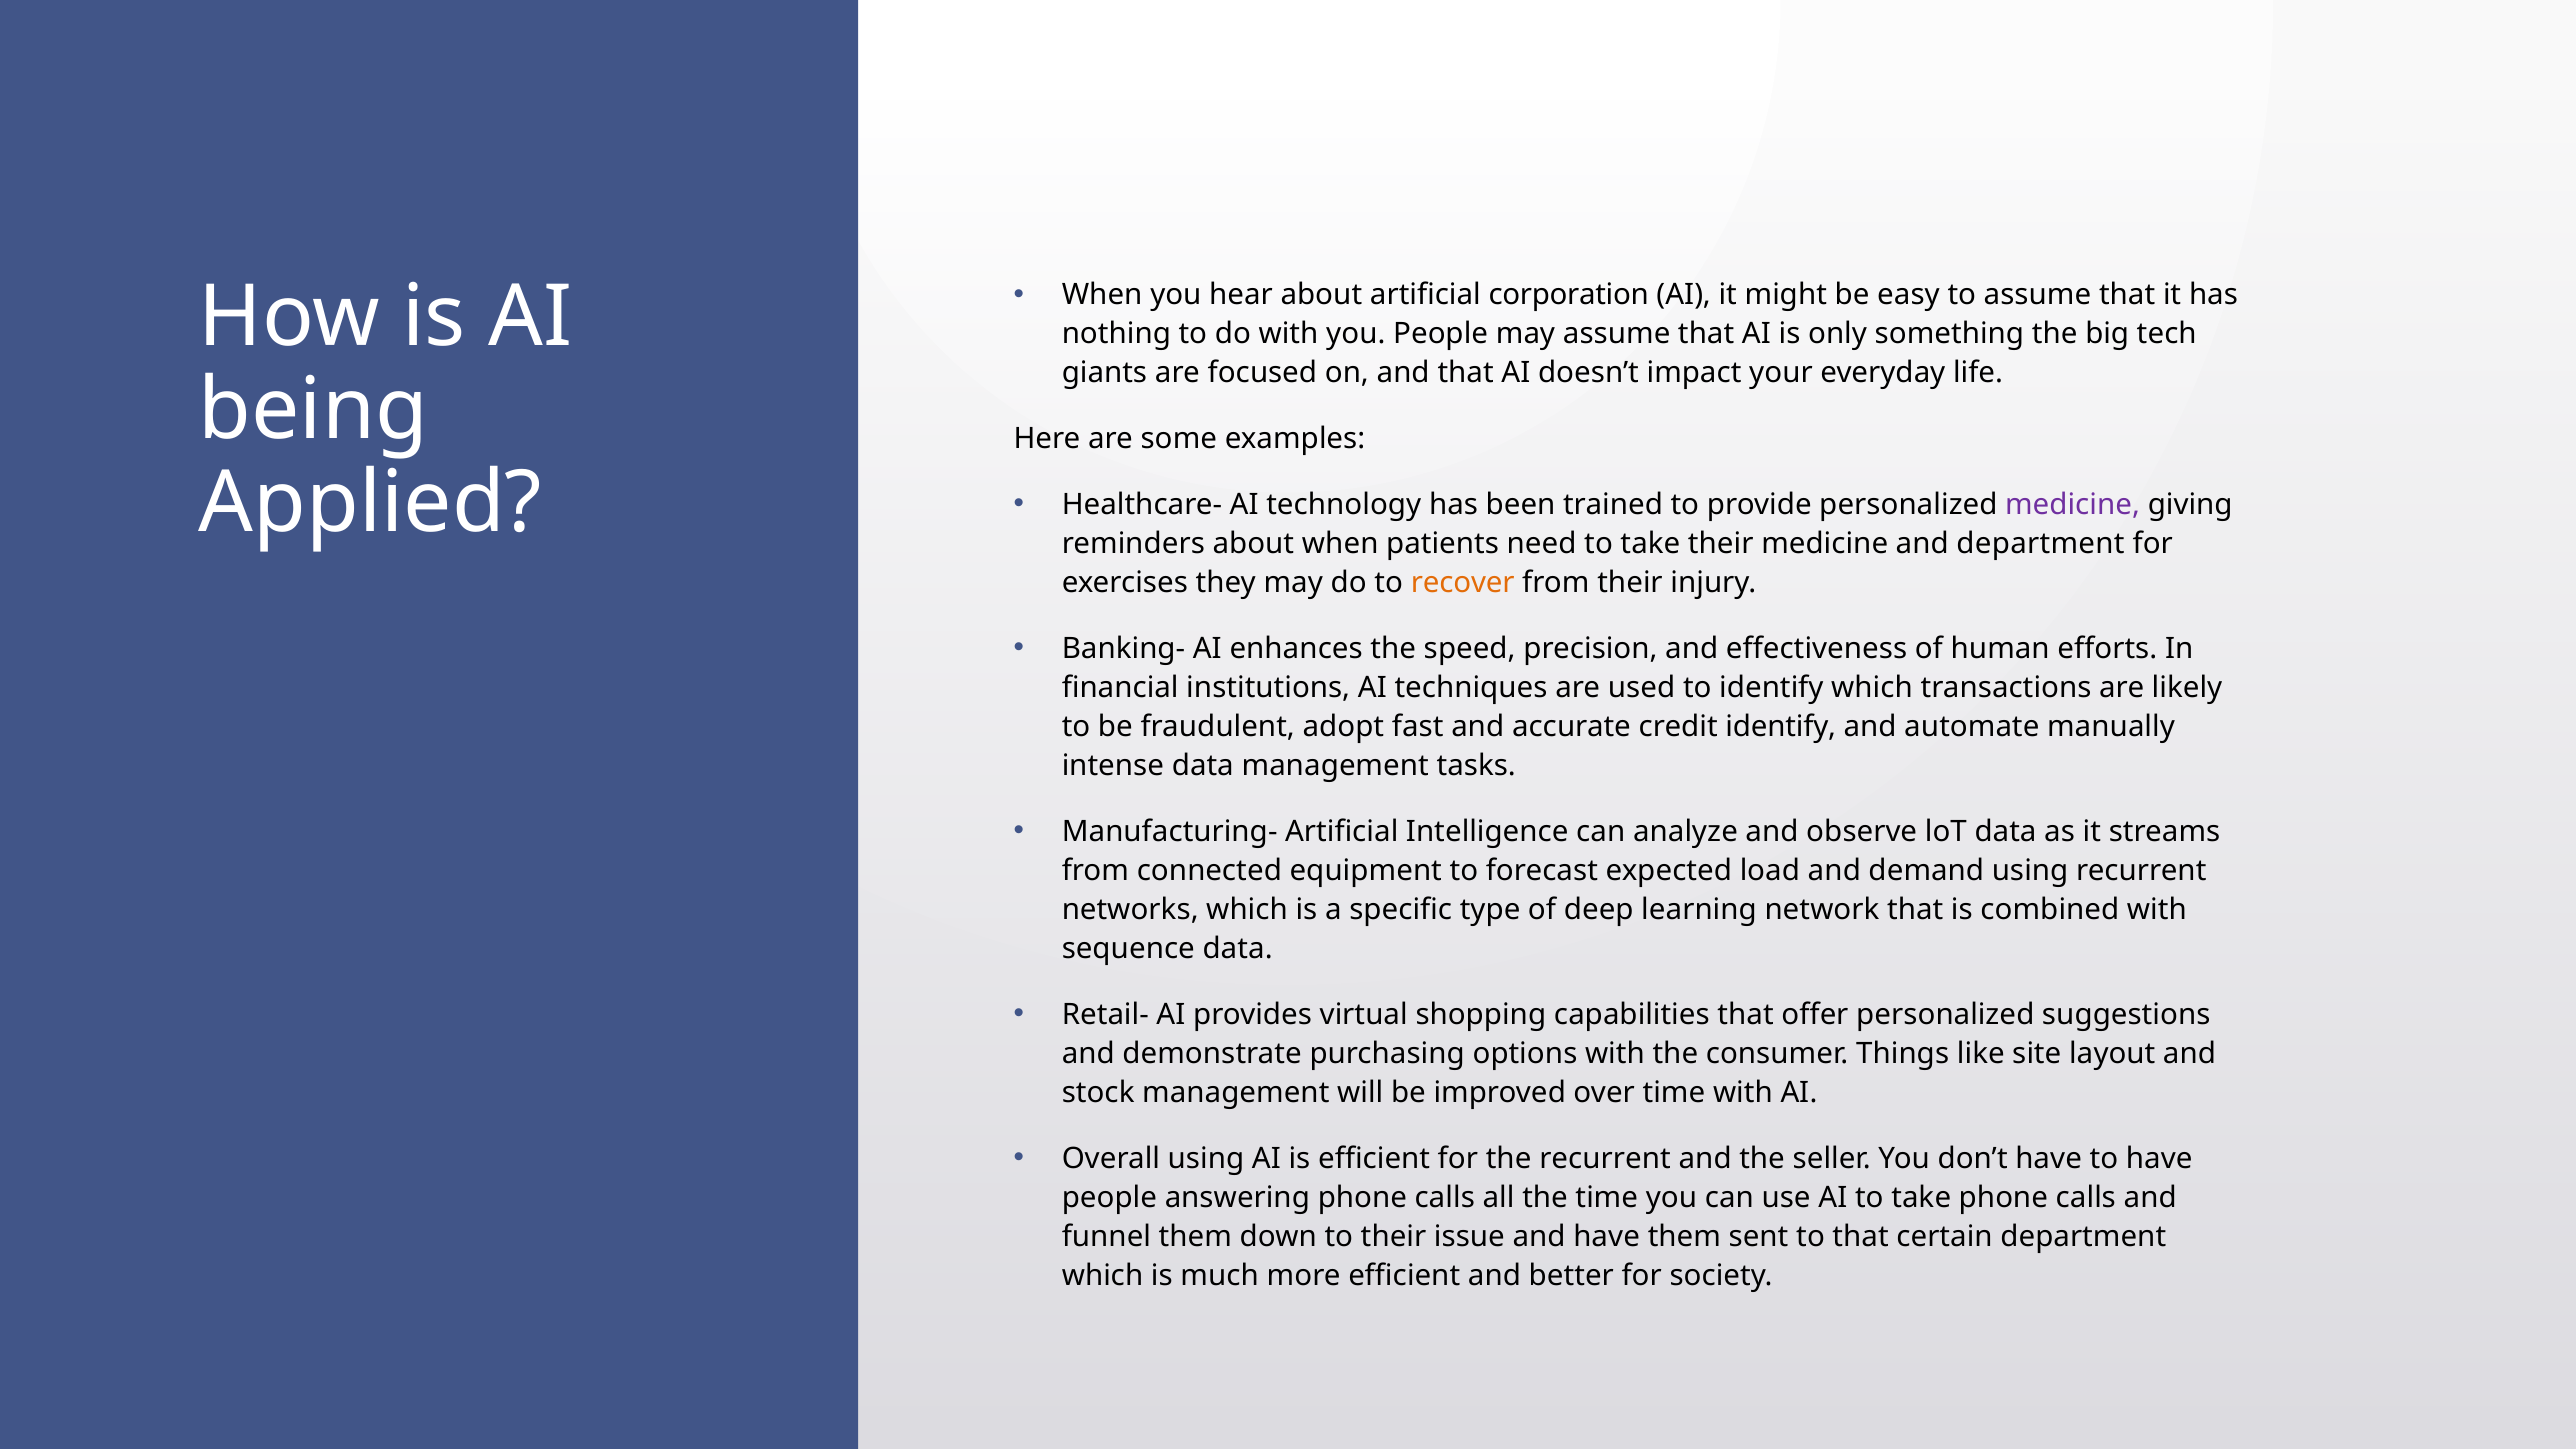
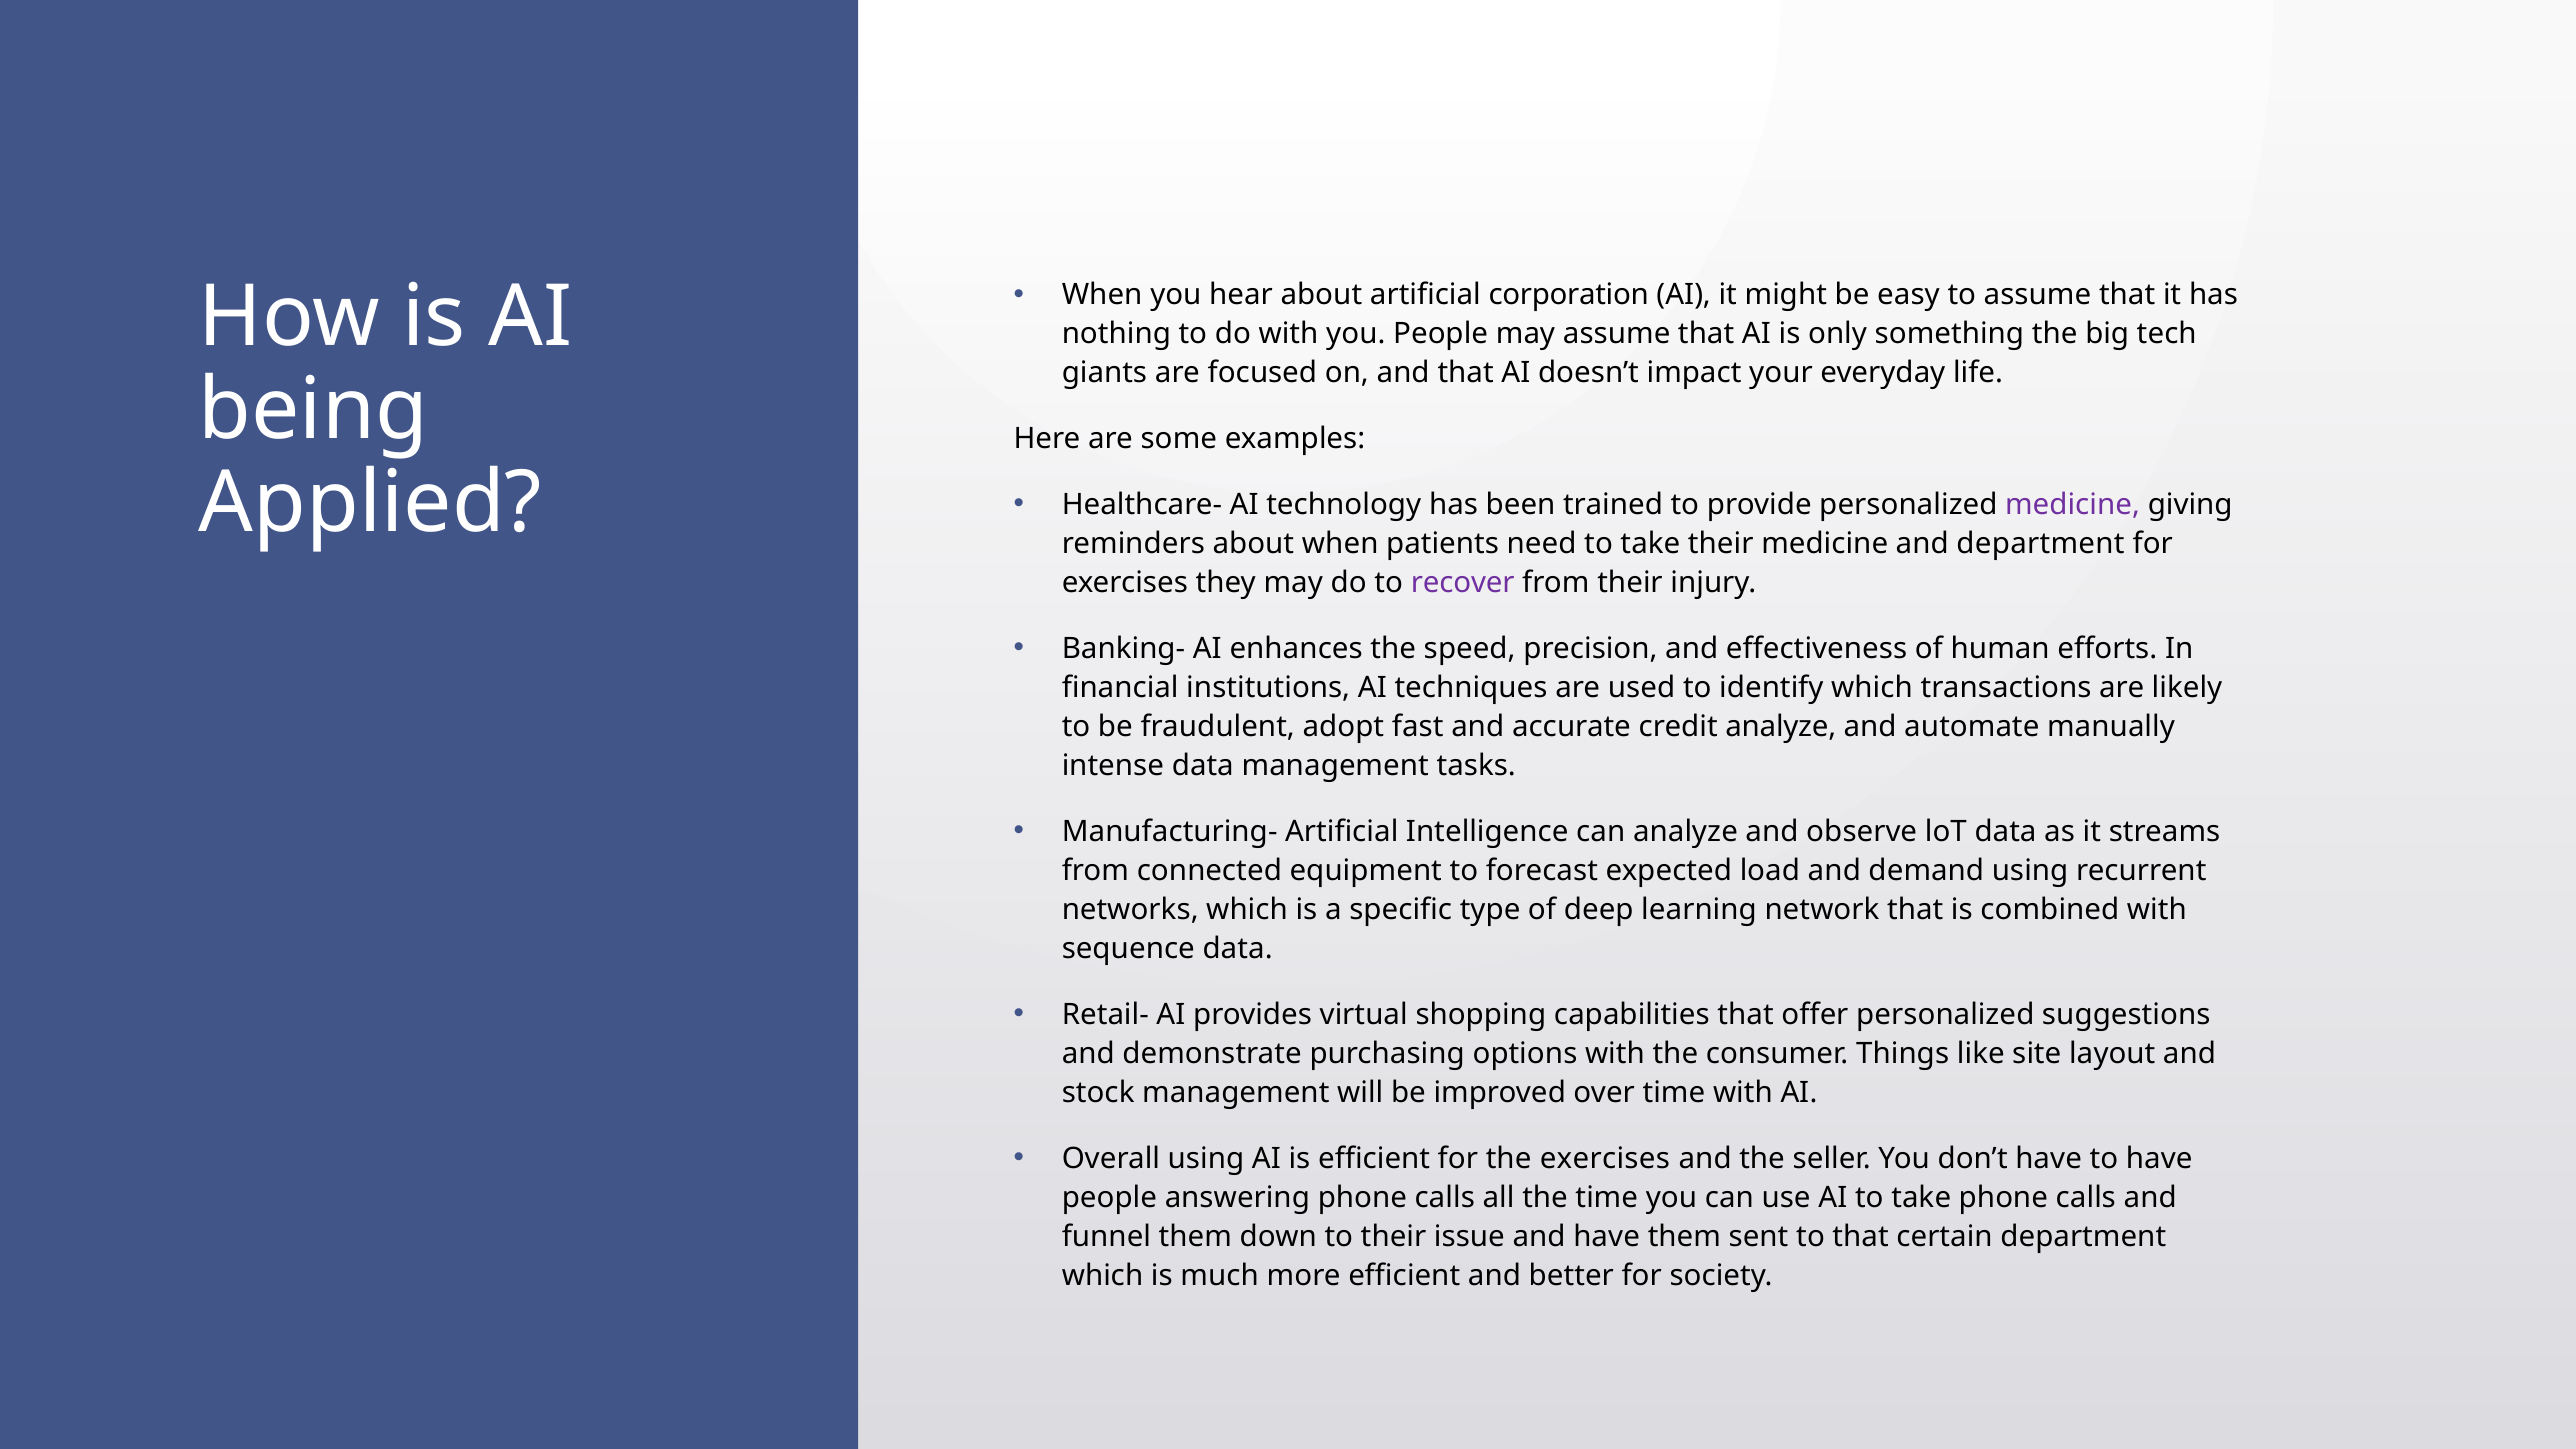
recover colour: orange -> purple (1463, 583)
credit identify: identify -> analyze (1781, 727)
the recurrent: recurrent -> exercises (1605, 1159)
